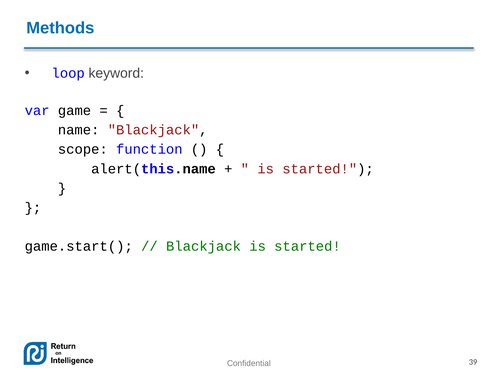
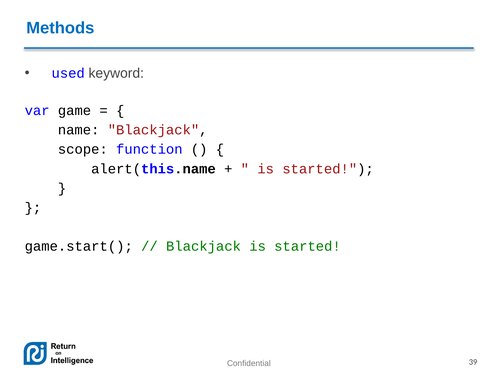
loop: loop -> used (68, 73)
